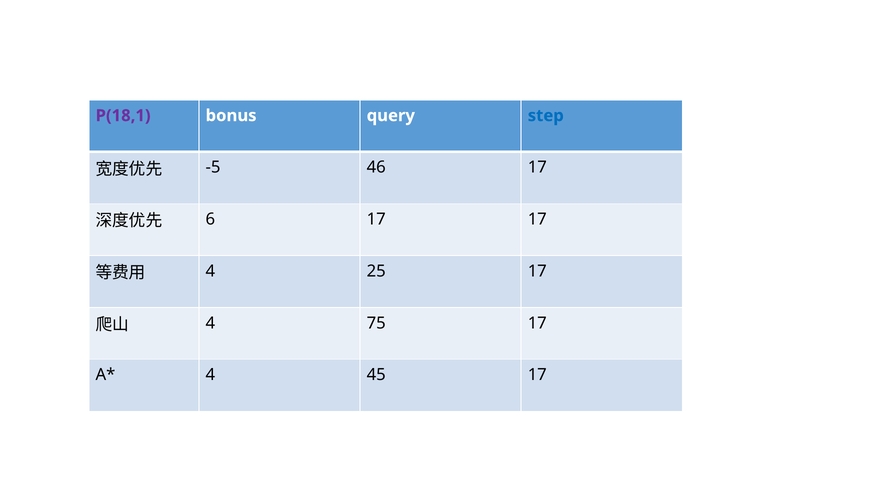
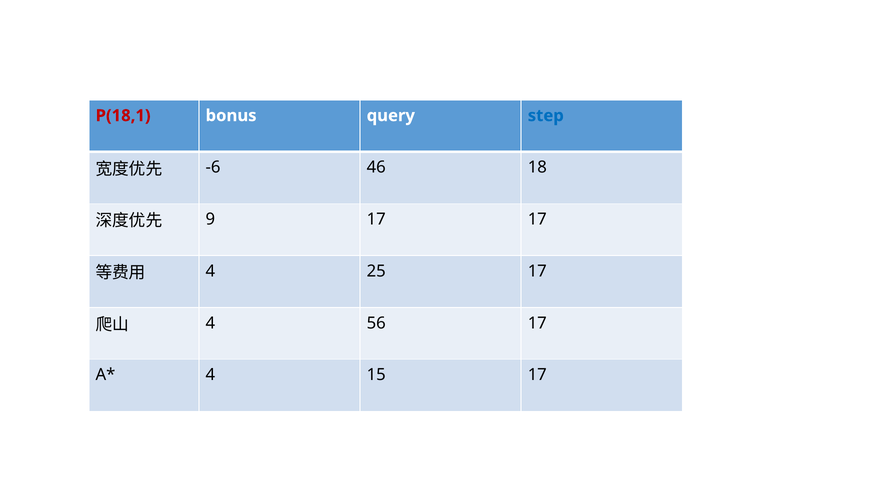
P(18,1 colour: purple -> red (123, 116)
-5: -5 -> -6 (213, 167)
46 17: 17 -> 18 (537, 167)
6: 6 -> 9 (210, 219)
75: 75 -> 56 (376, 323)
45: 45 -> 15 (376, 375)
